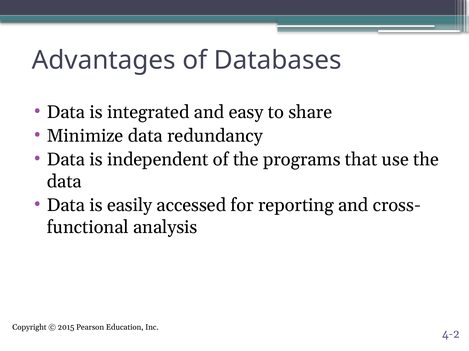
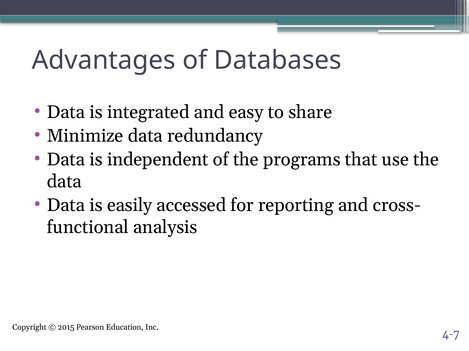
4-2: 4-2 -> 4-7 (451, 335)
